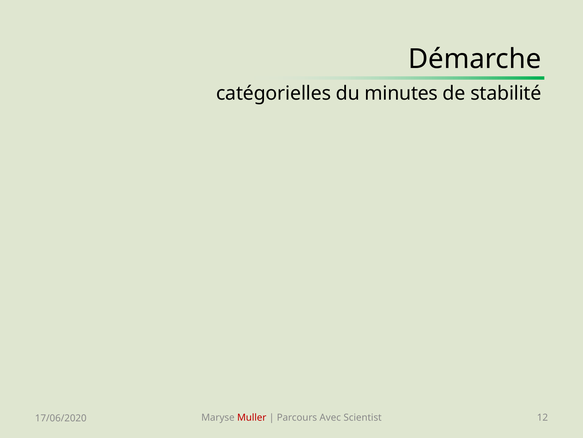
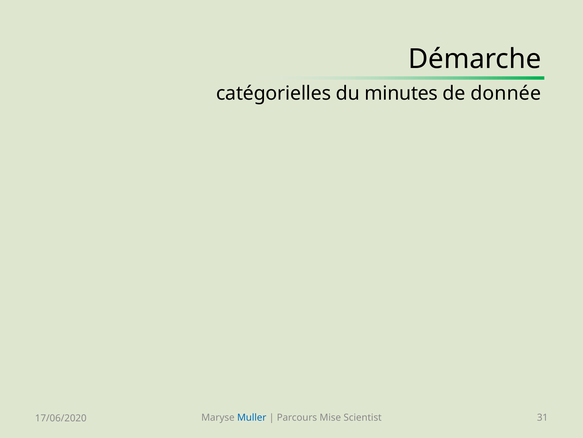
stabilité: stabilité -> donnée (506, 93)
Muller colour: red -> blue (252, 417)
Avec: Avec -> Mise (330, 417)
12: 12 -> 31 (542, 417)
